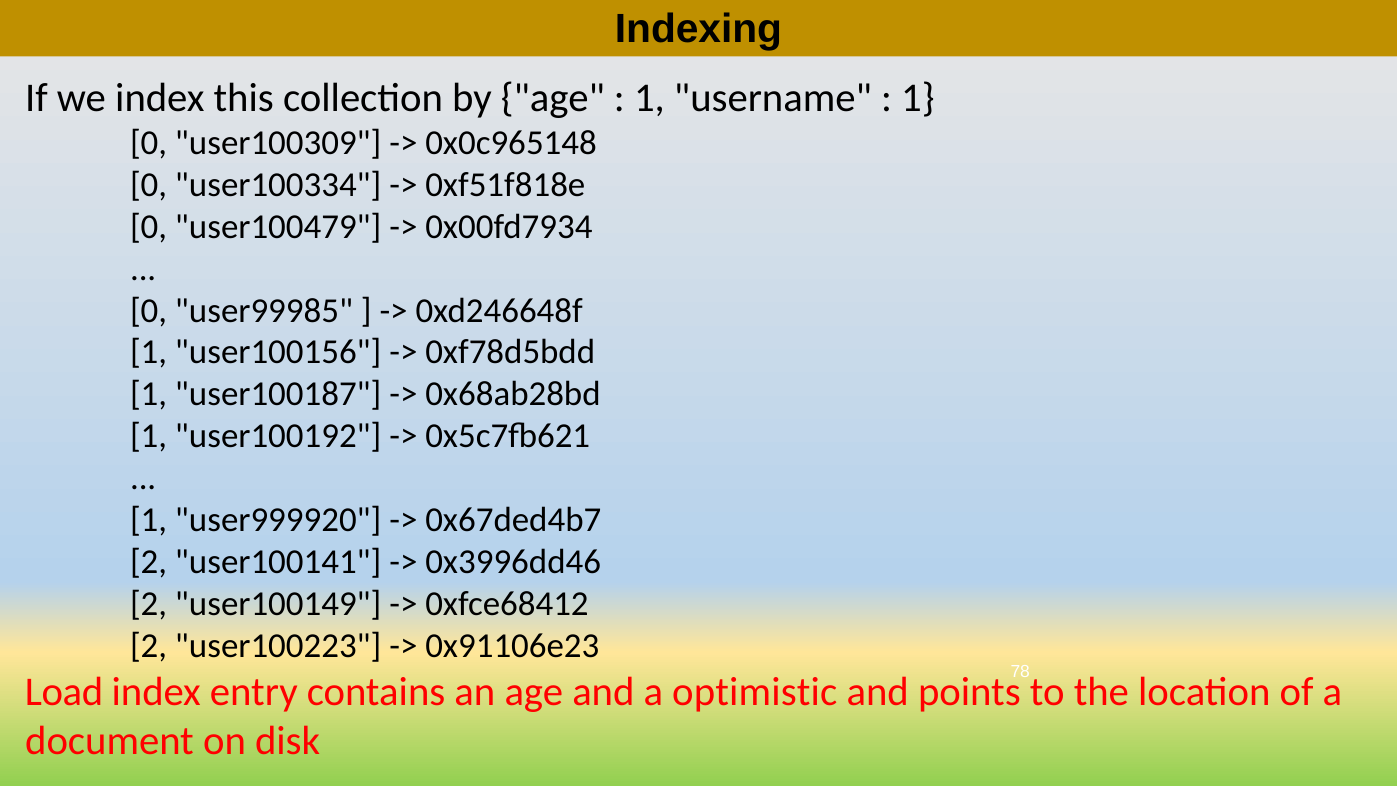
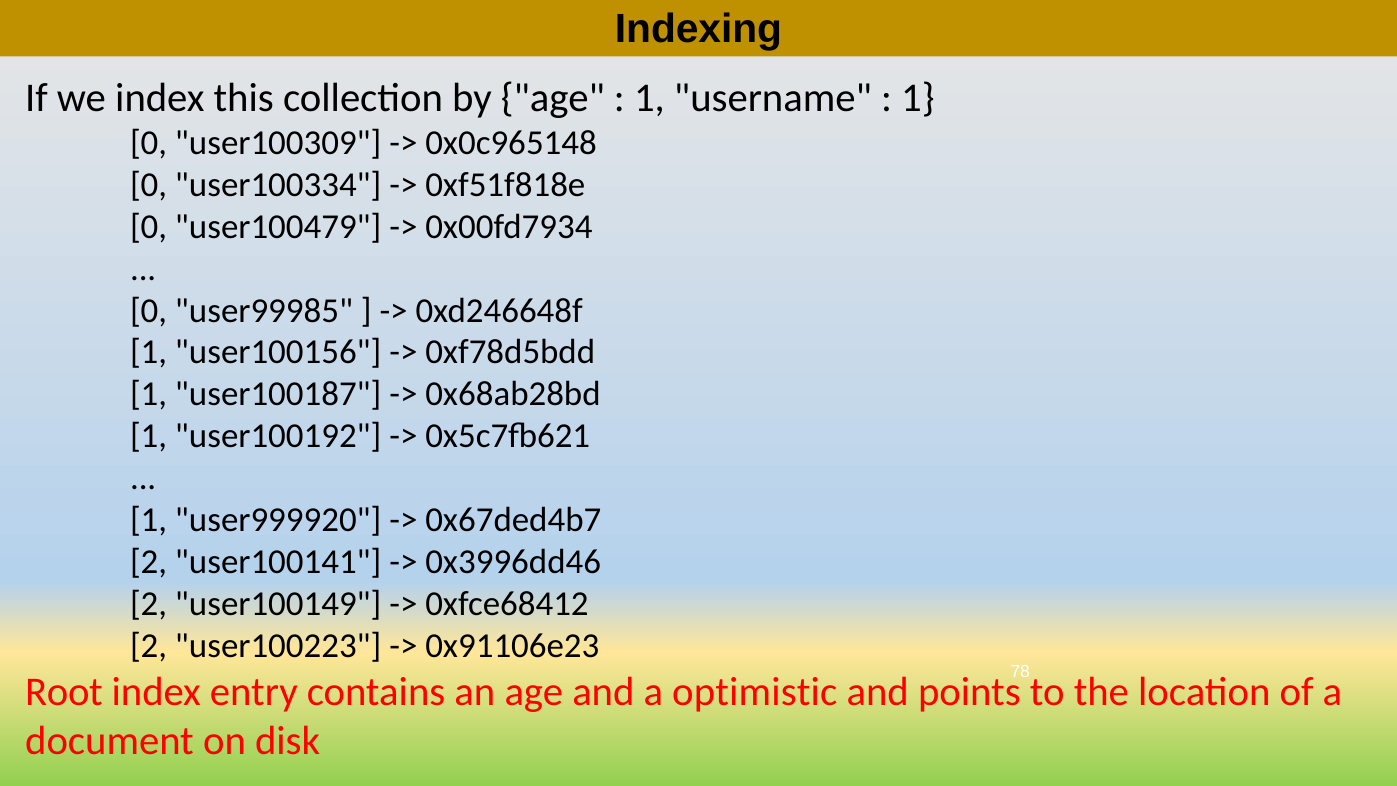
Load: Load -> Root (64, 692)
